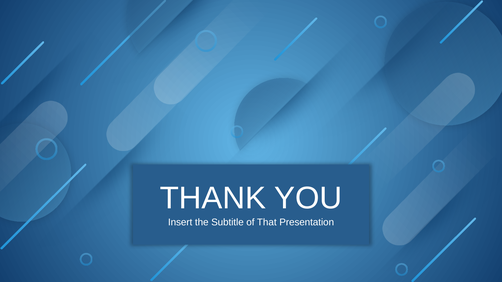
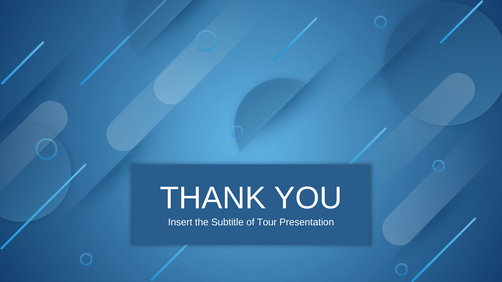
That: That -> Tour (267, 222)
